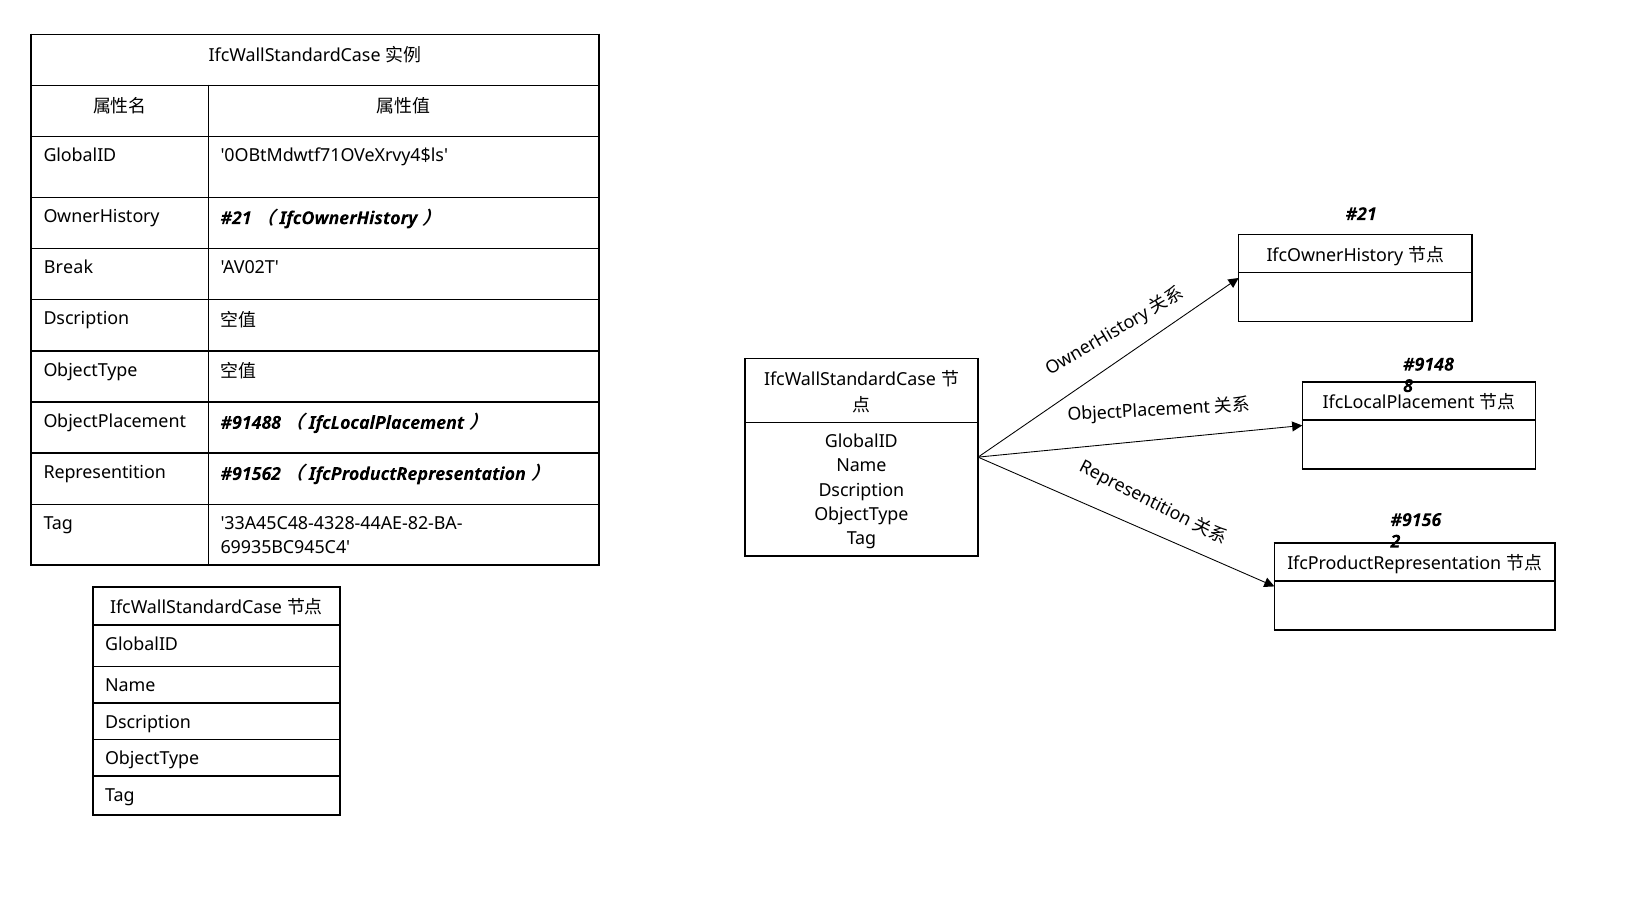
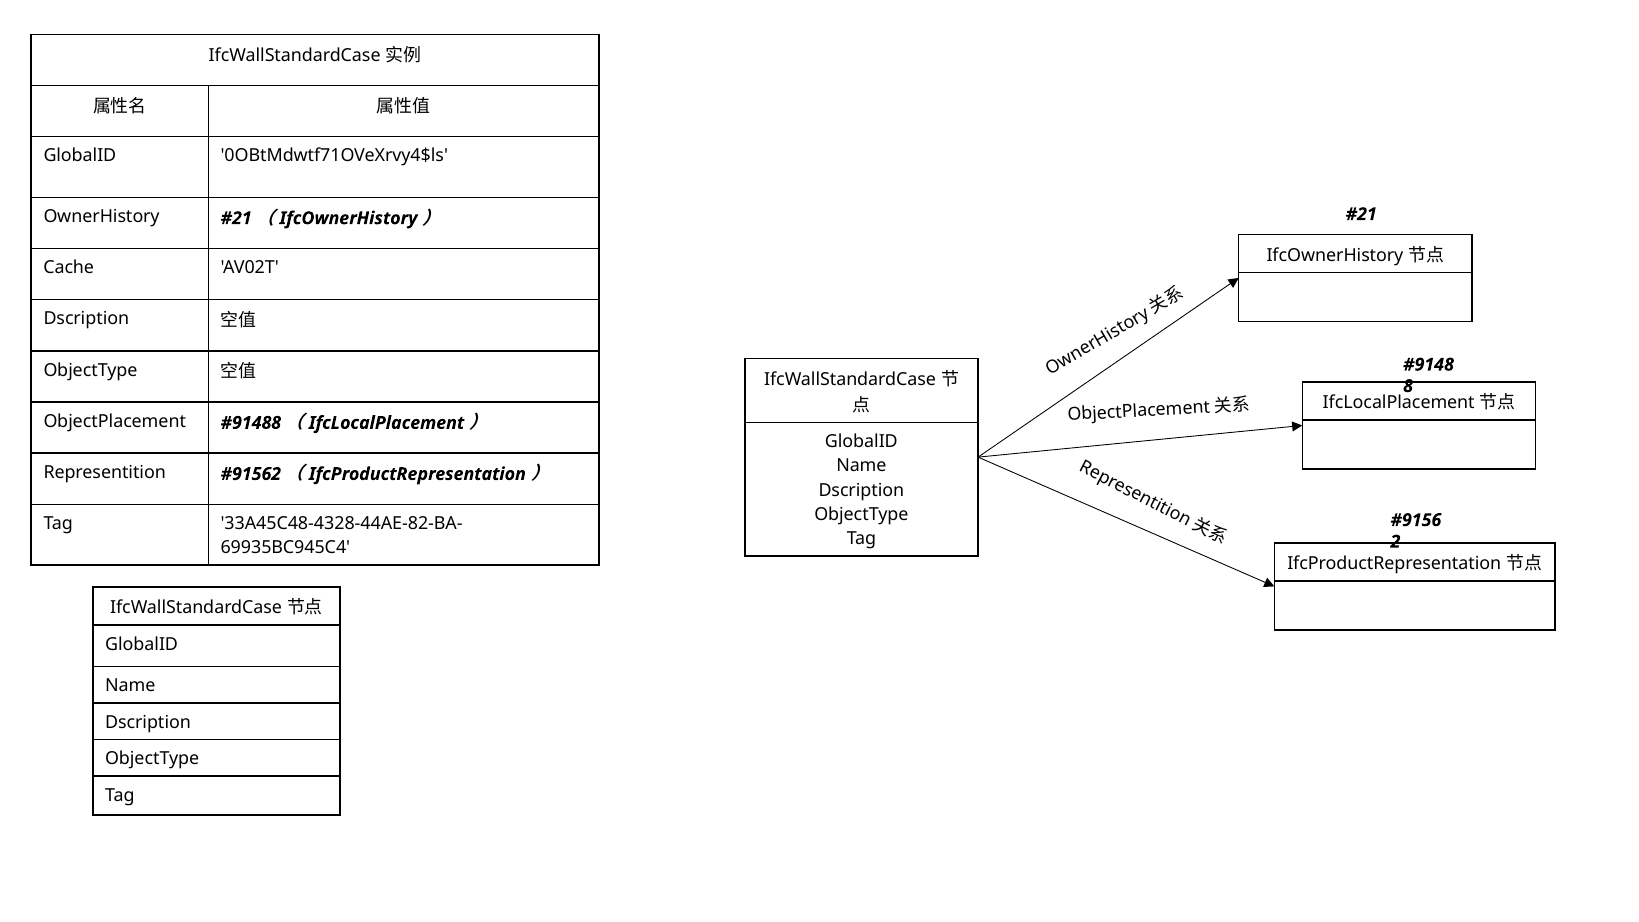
Break: Break -> Cache (69, 268)
